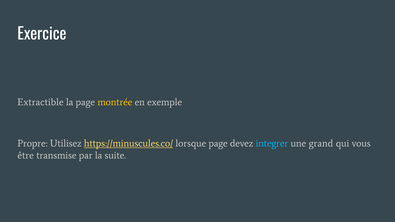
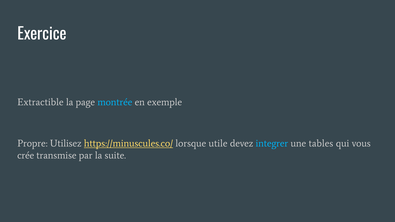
montrée colour: yellow -> light blue (115, 102)
lorsque page: page -> utile (218, 143)
grand: grand -> tables (321, 143)
être: être -> crée (26, 155)
